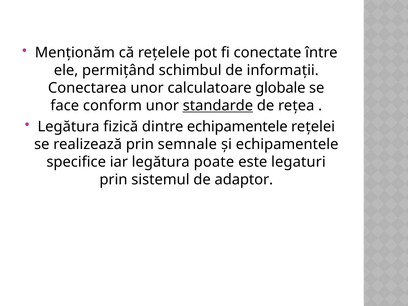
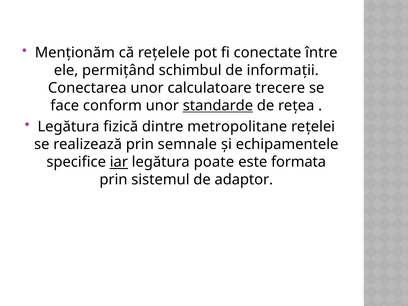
globale: globale -> trecere (280, 88)
dintre echipamentele: echipamentele -> metropolitane (237, 127)
iar underline: none -> present (119, 162)
legaturi: legaturi -> formata (299, 162)
